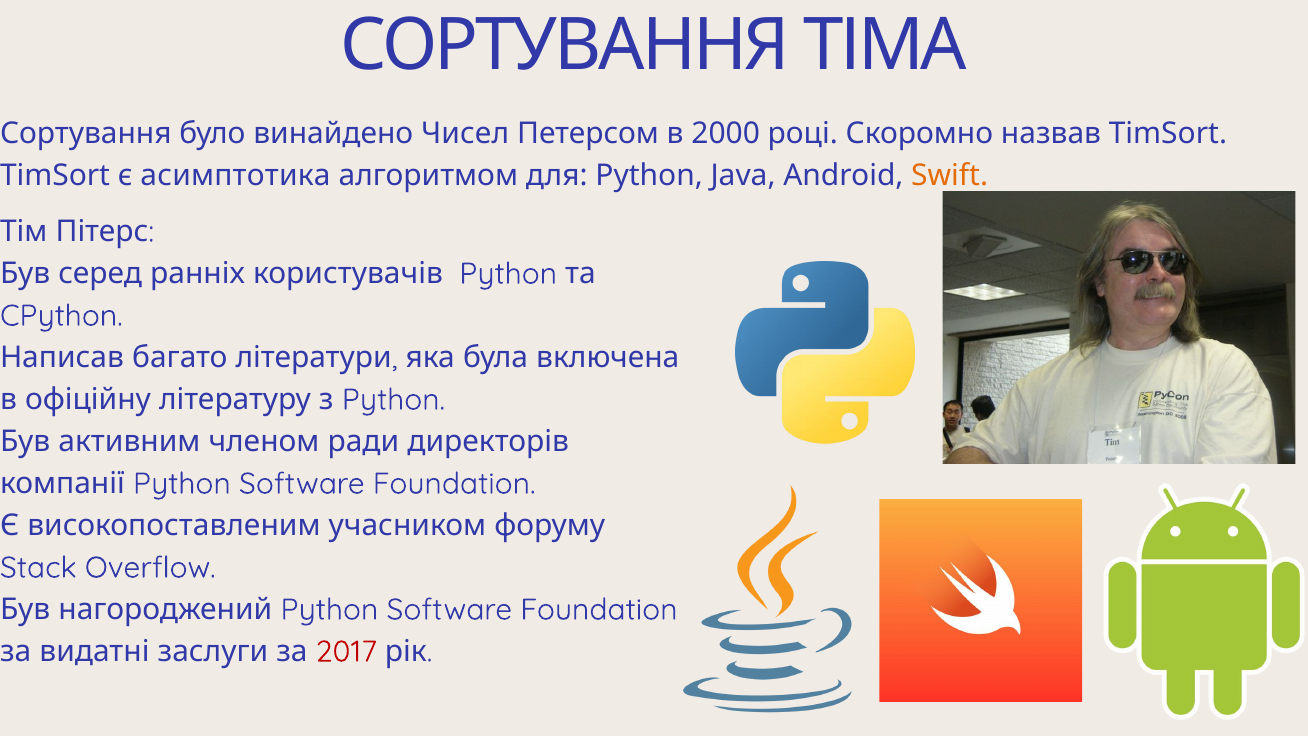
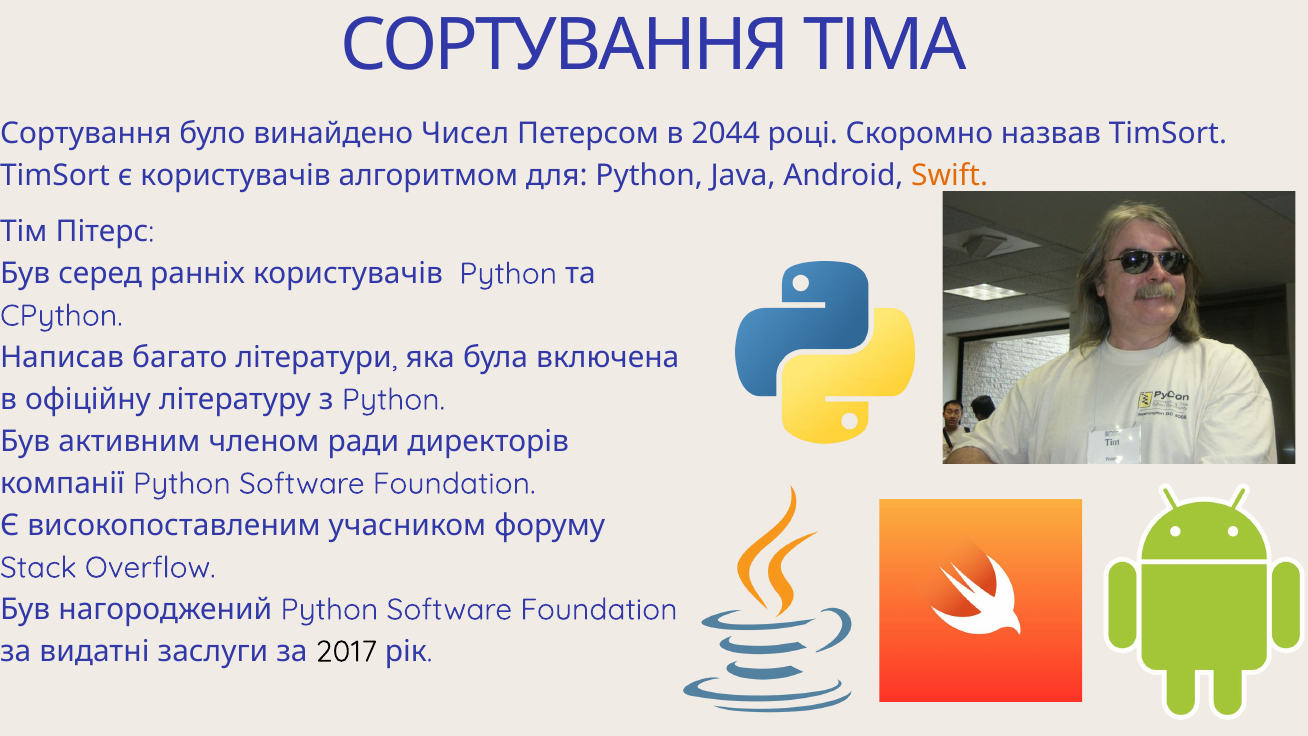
2000: 2000 -> 2044 (726, 134)
є асимптотика: асимптотика -> користувачів (236, 175)
2017 colour: red -> black (346, 651)
